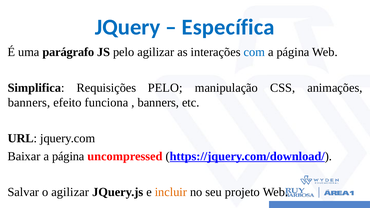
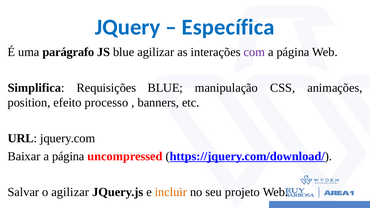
JS pelo: pelo -> blue (124, 52)
com colour: blue -> purple (254, 52)
Requisições PELO: PELO -> BLUE (165, 88)
banners: banners -> position (29, 103)
funciona: funciona -> processo (106, 103)
